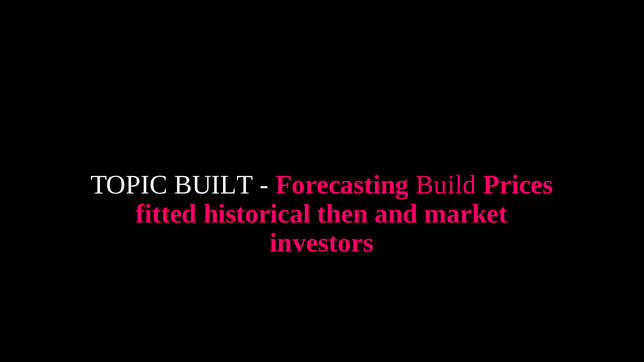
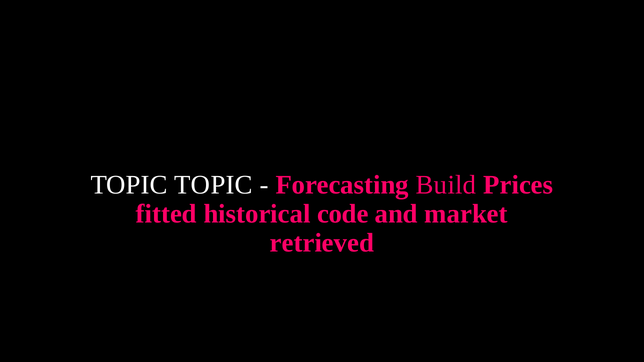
TOPIC BUILT: BUILT -> TOPIC (214, 185)
then: then -> code (343, 214)
investors: investors -> retrieved (322, 243)
